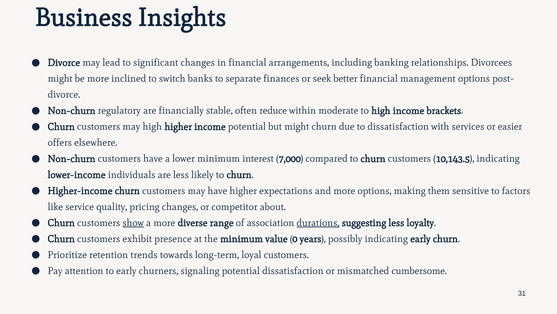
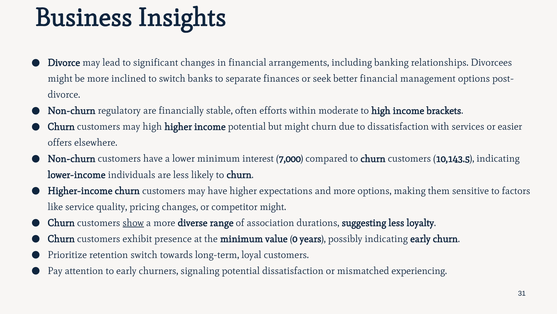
reduce: reduce -> efforts (273, 110)
competitor about: about -> might (273, 206)
durations underline: present -> none (318, 222)
retention trends: trends -> switch (144, 254)
cumbersome: cumbersome -> experiencing (419, 270)
